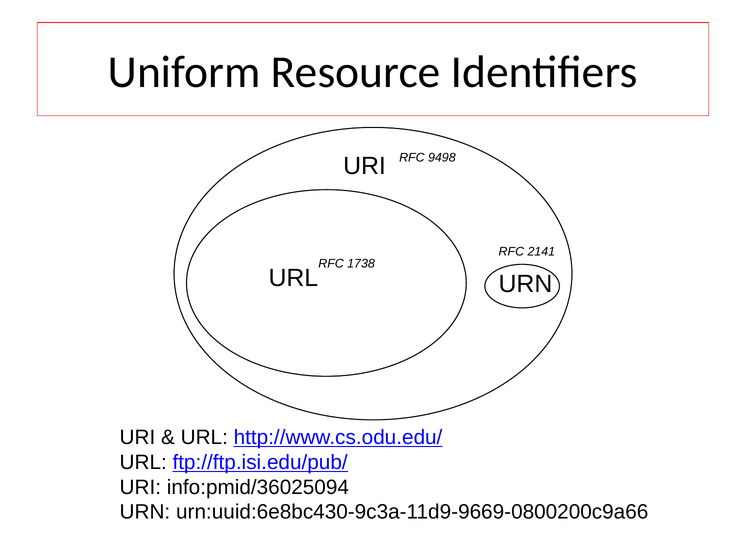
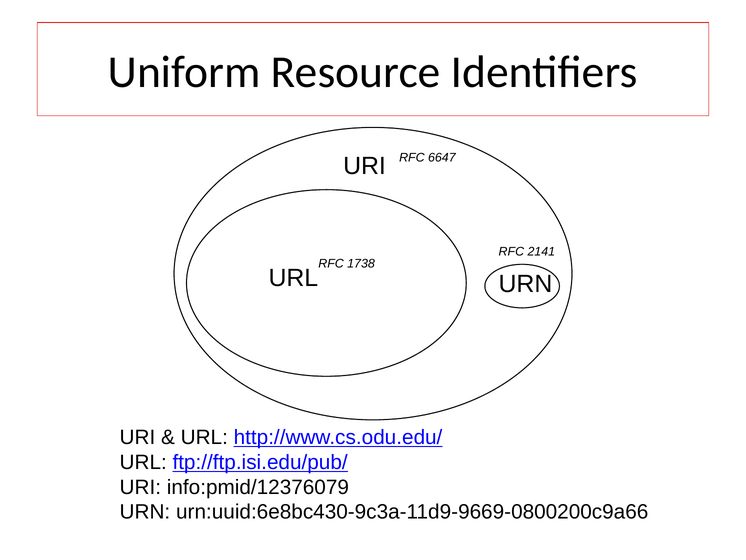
9498: 9498 -> 6647 (442, 158)
info:pmid/36025094: info:pmid/36025094 -> info:pmid/12376079 (258, 487)
